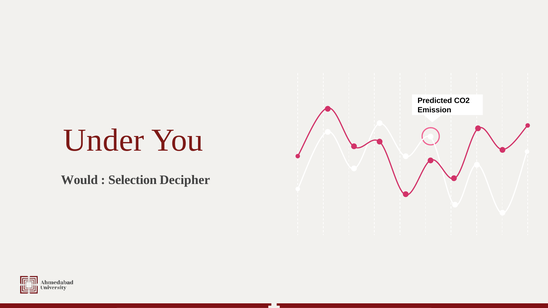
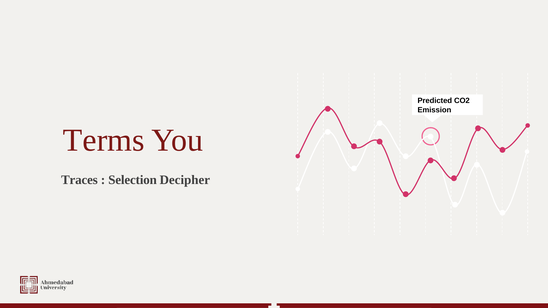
Under: Under -> Terms (104, 140)
Would: Would -> Traces (79, 180)
